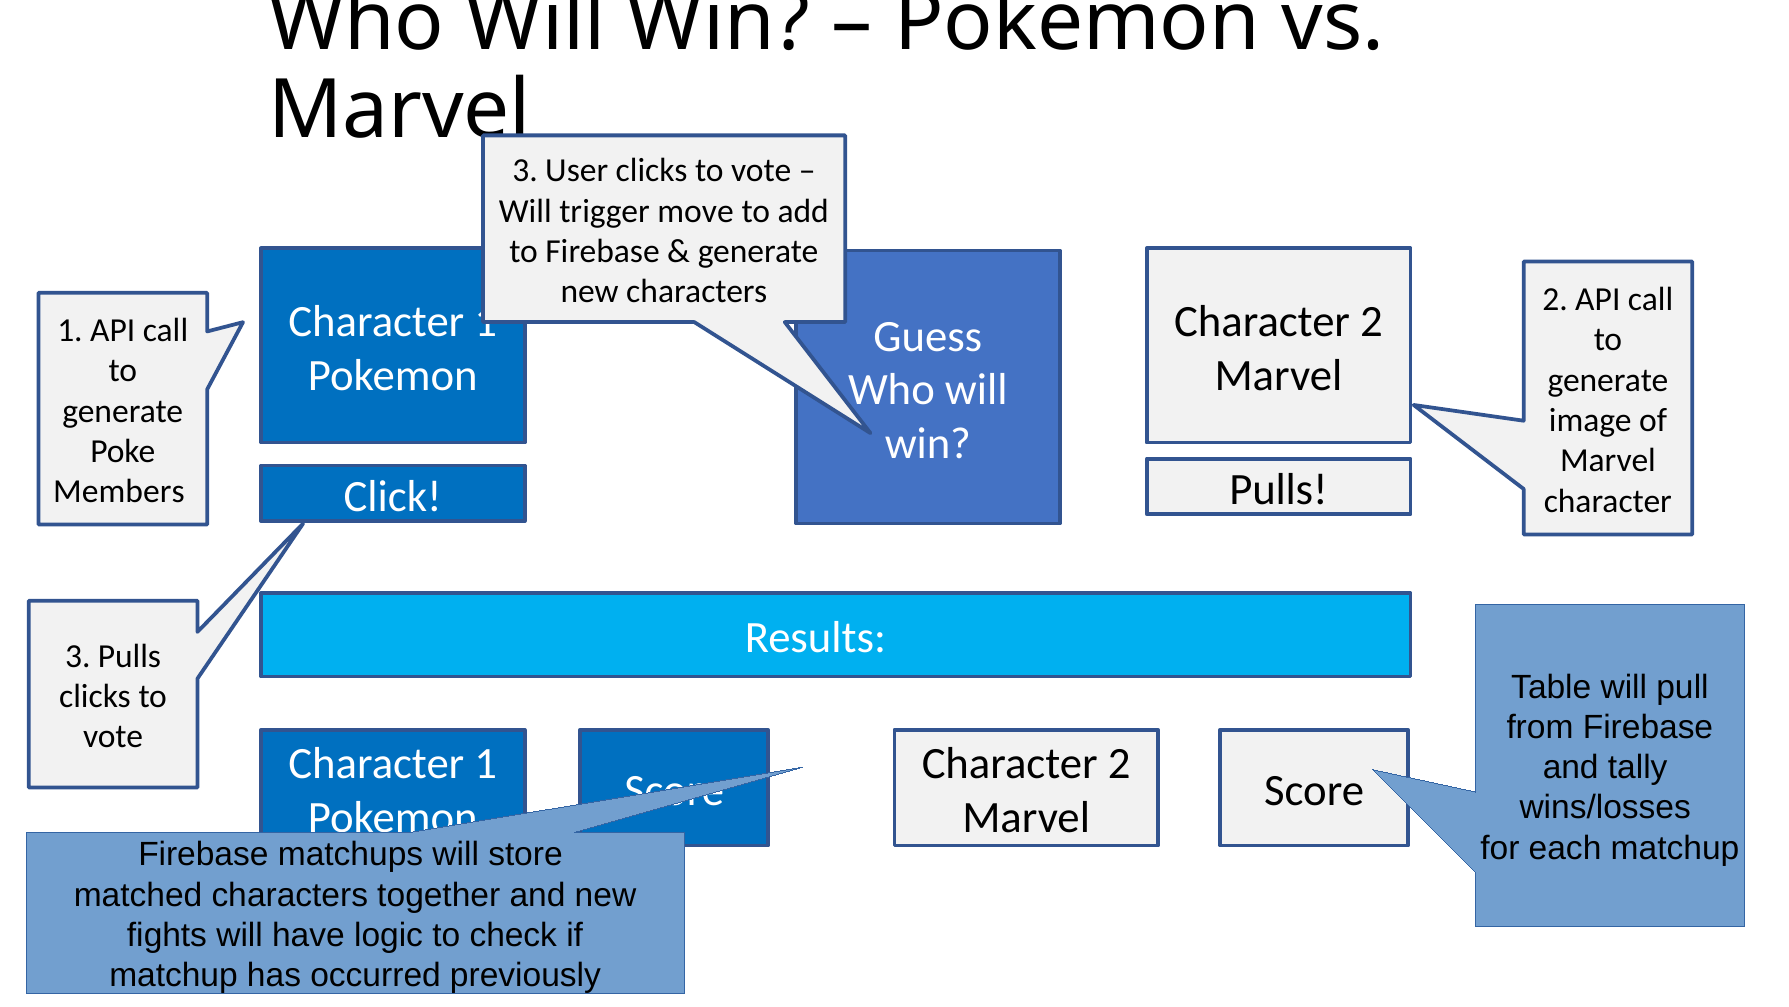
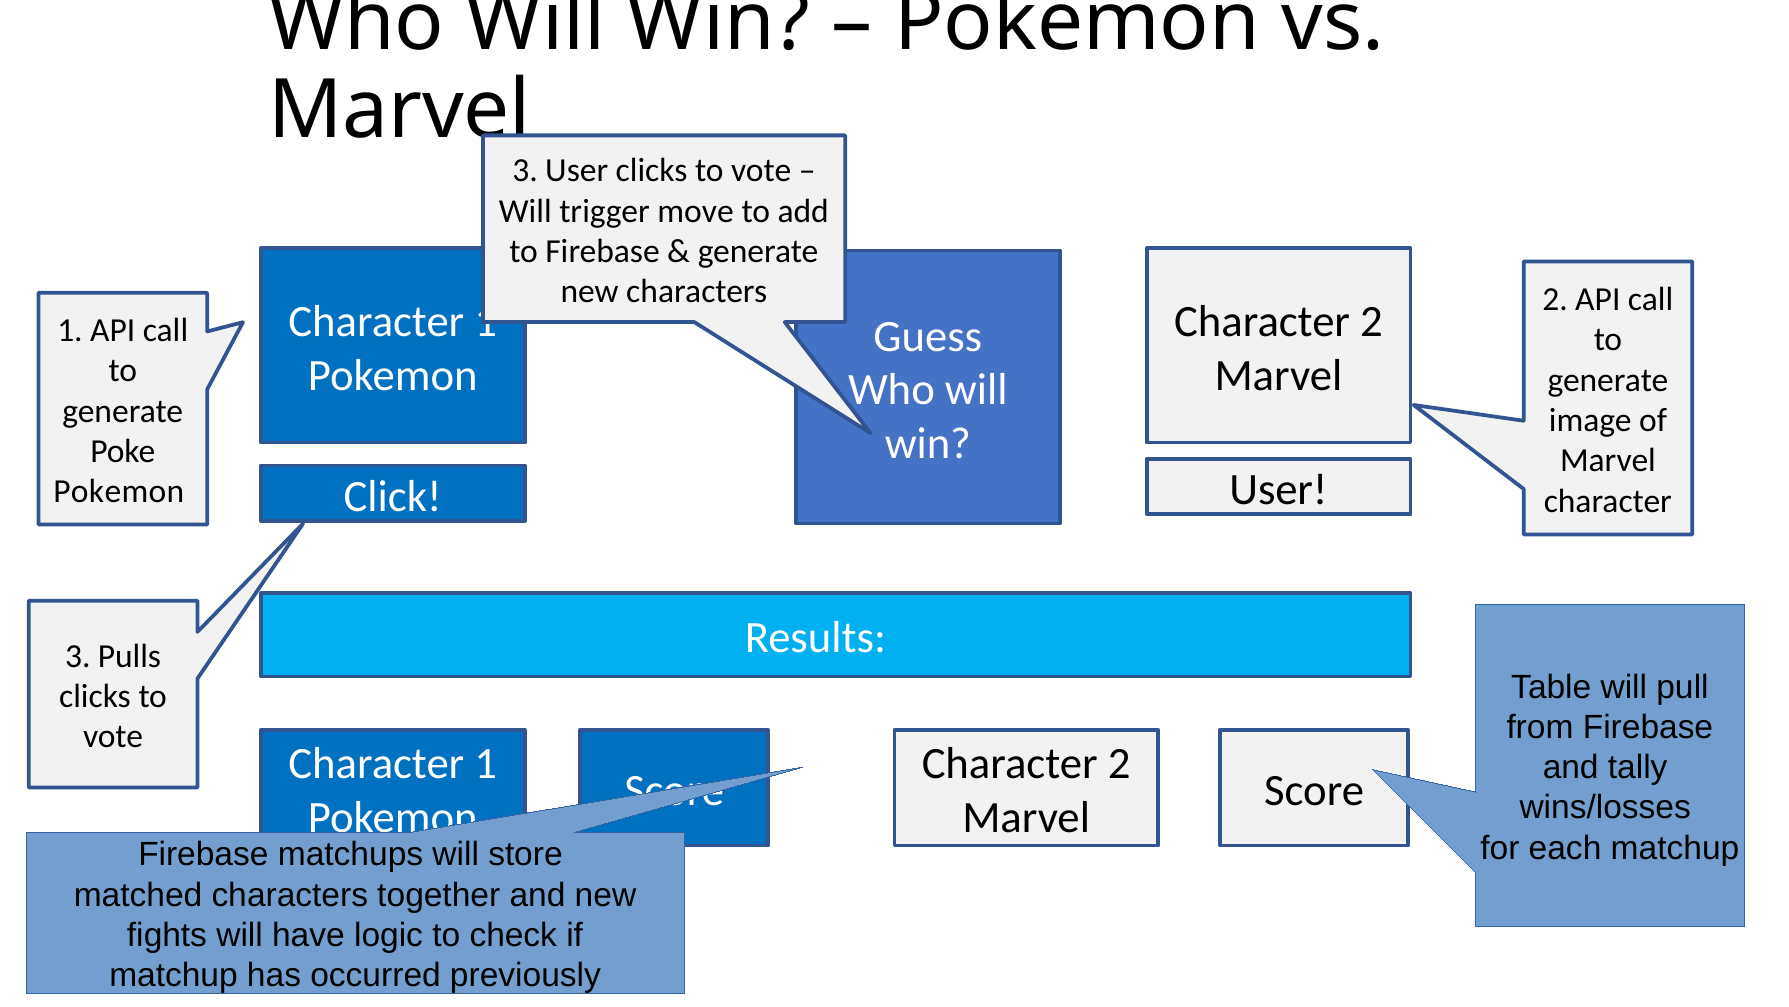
Members: Members -> Pokemon (119, 491)
Click Pulls: Pulls -> User (1278, 489)
